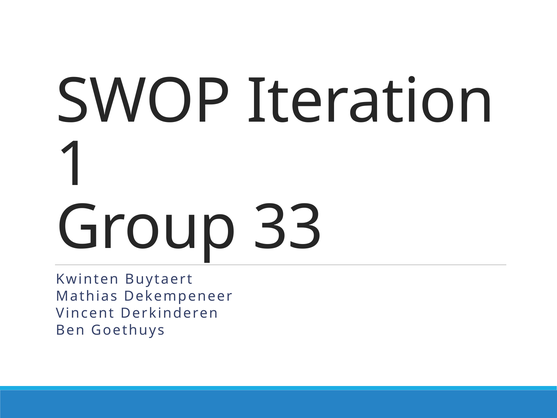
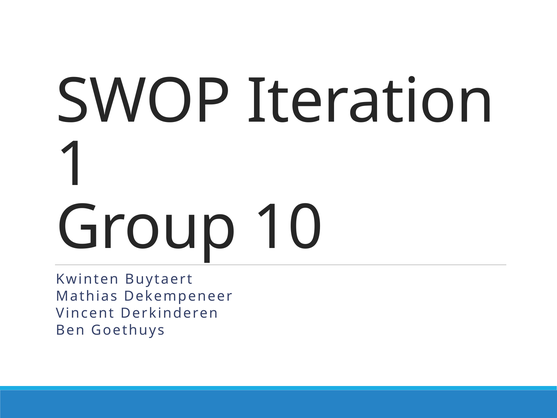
33: 33 -> 10 (288, 228)
